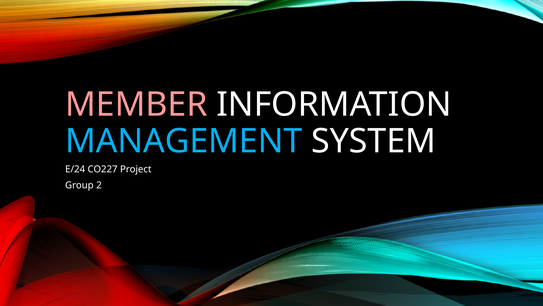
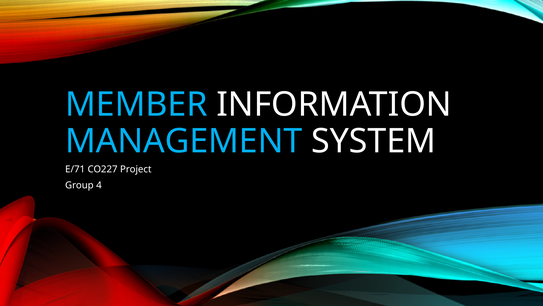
MEMBER colour: pink -> light blue (136, 104)
E/24: E/24 -> E/71 (75, 169)
2: 2 -> 4 (99, 185)
